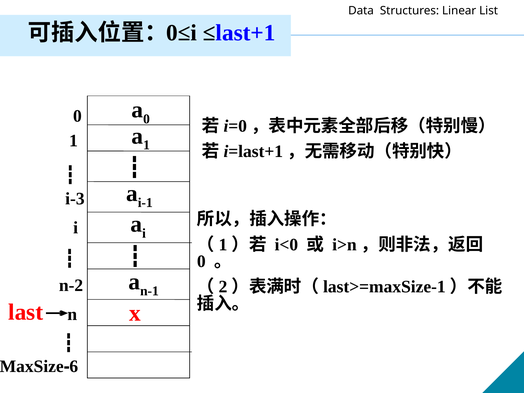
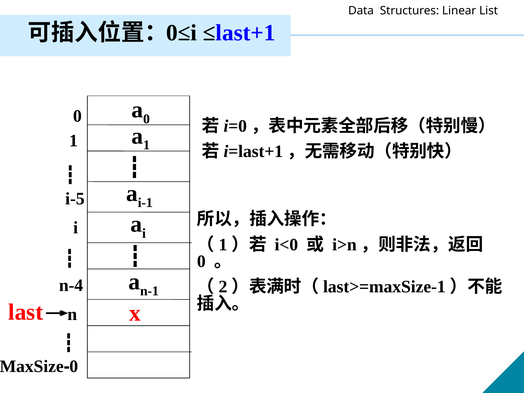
i-3: i-3 -> i-5 (75, 199)
n-2: n-2 -> n-4 (71, 285)
6: 6 -> 0 (74, 366)
